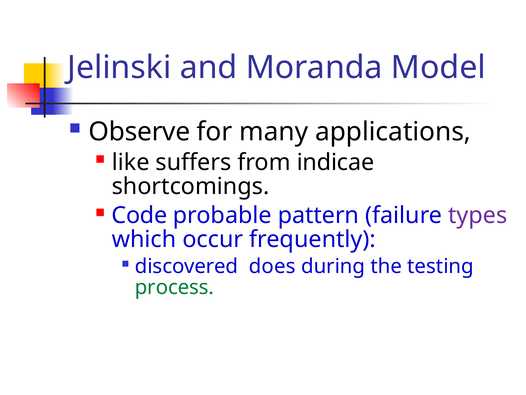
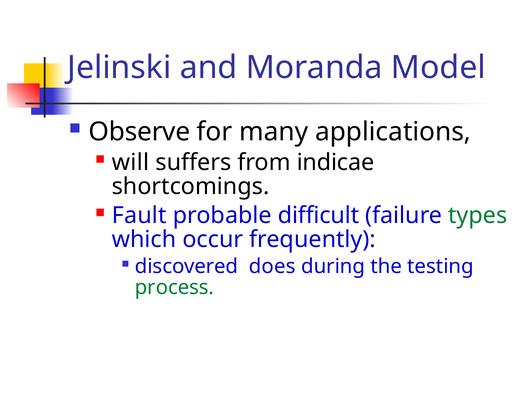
like: like -> will (131, 162)
Code: Code -> Fault (139, 215)
pattern: pattern -> difficult (319, 215)
types colour: purple -> green (478, 215)
